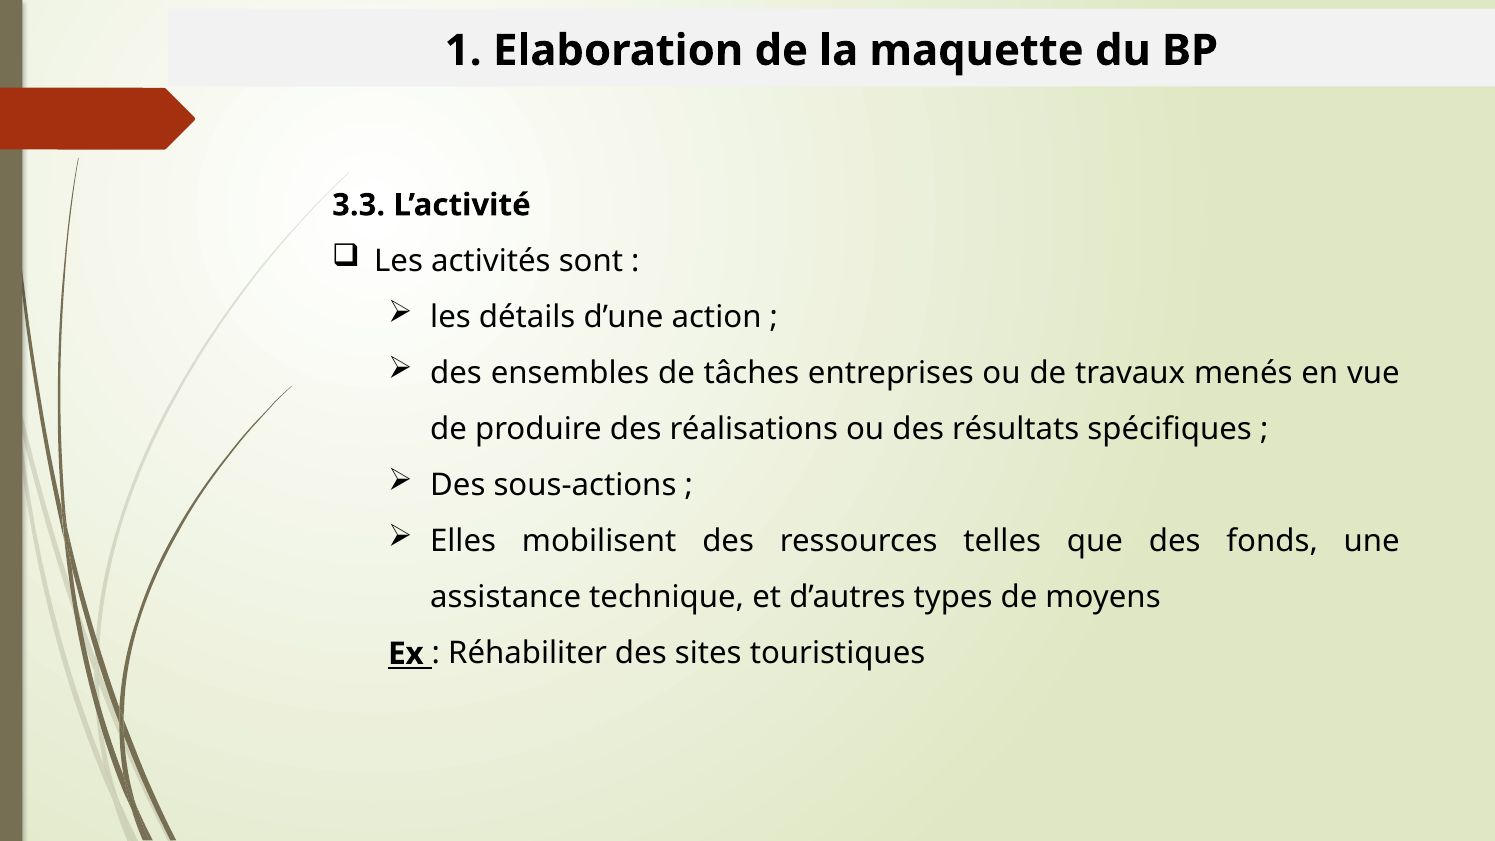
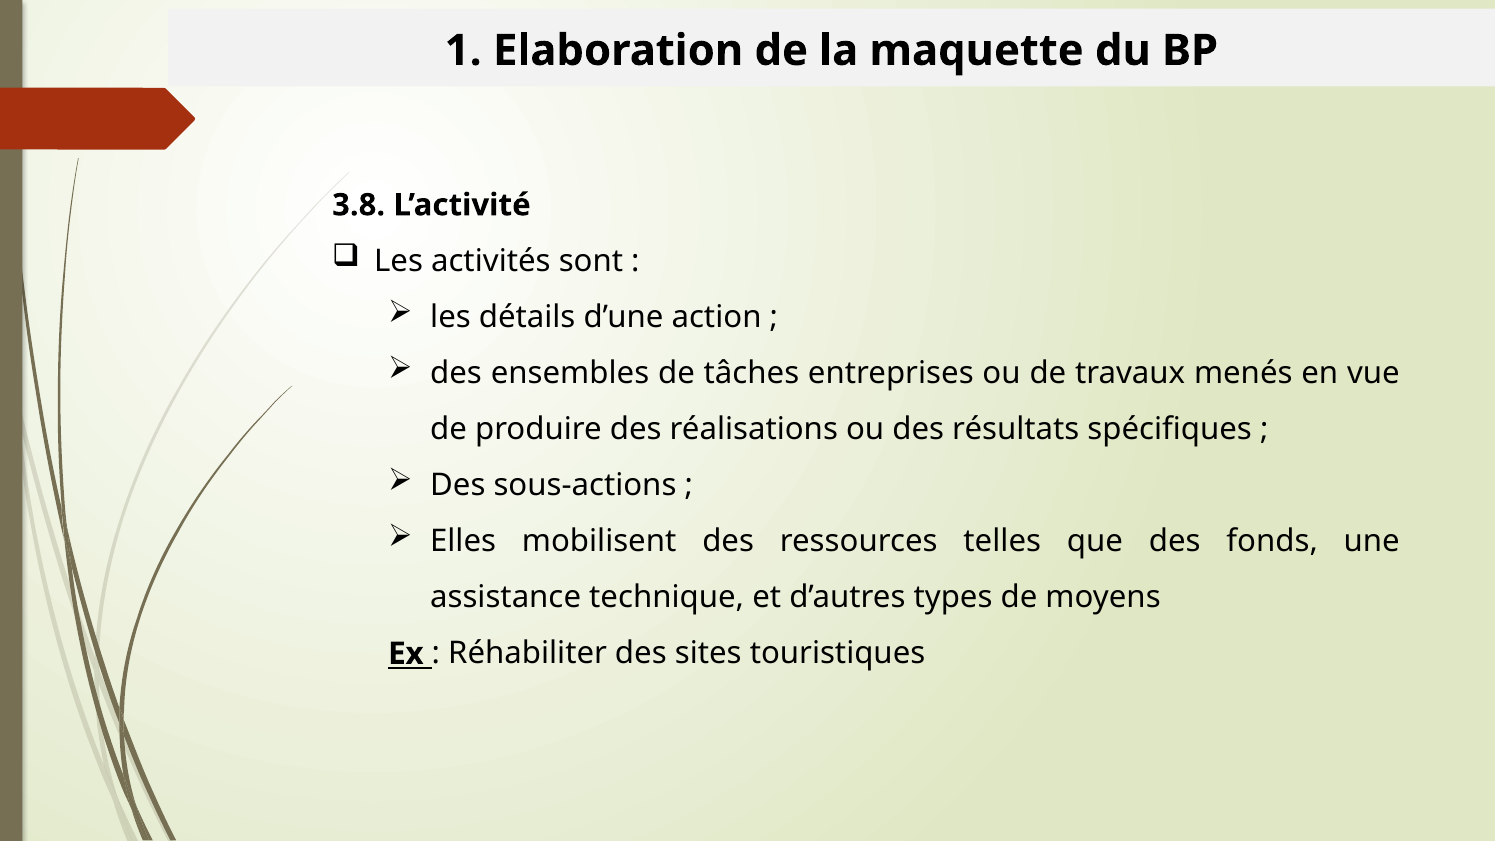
3.3: 3.3 -> 3.8 (359, 205)
